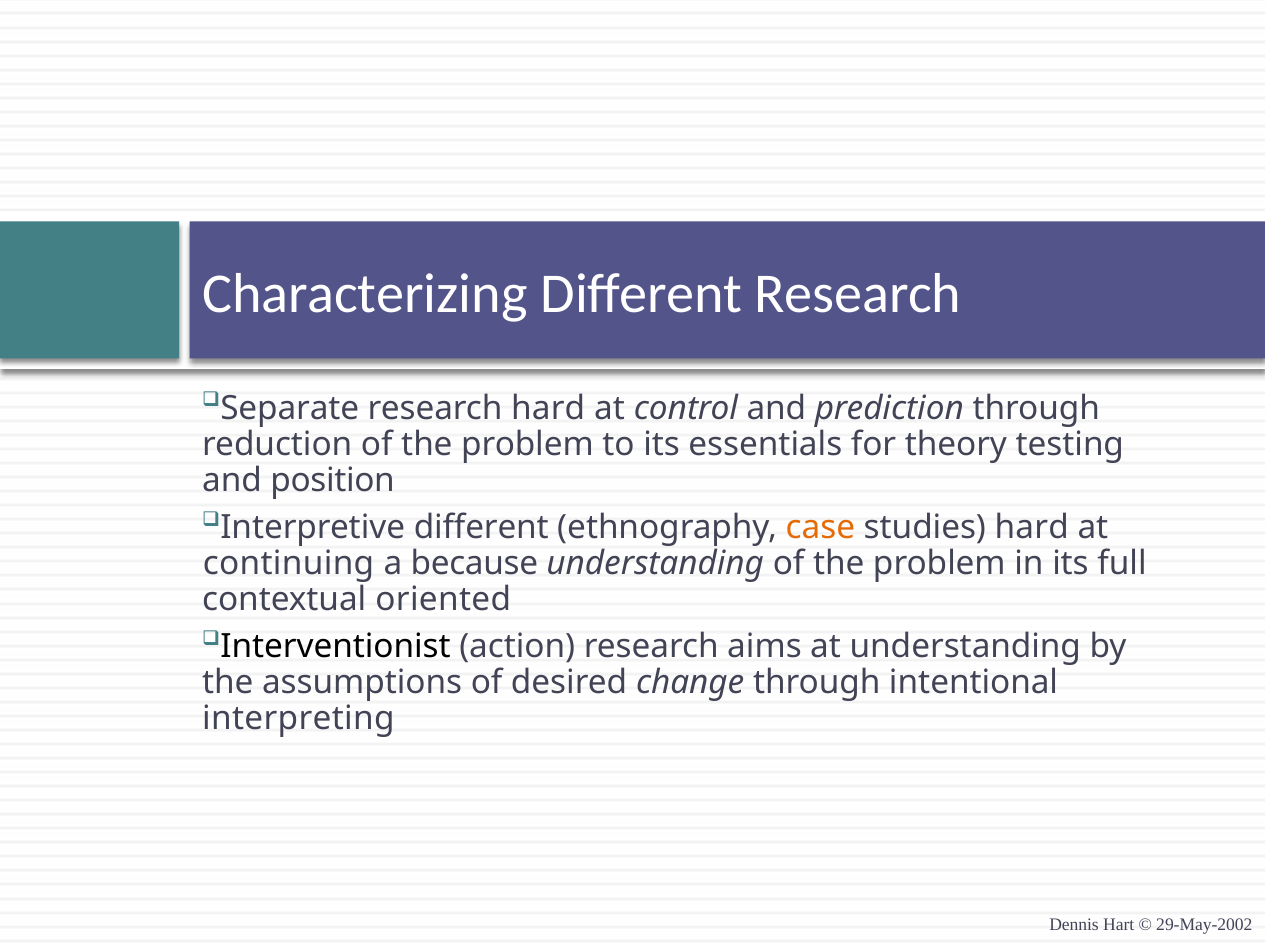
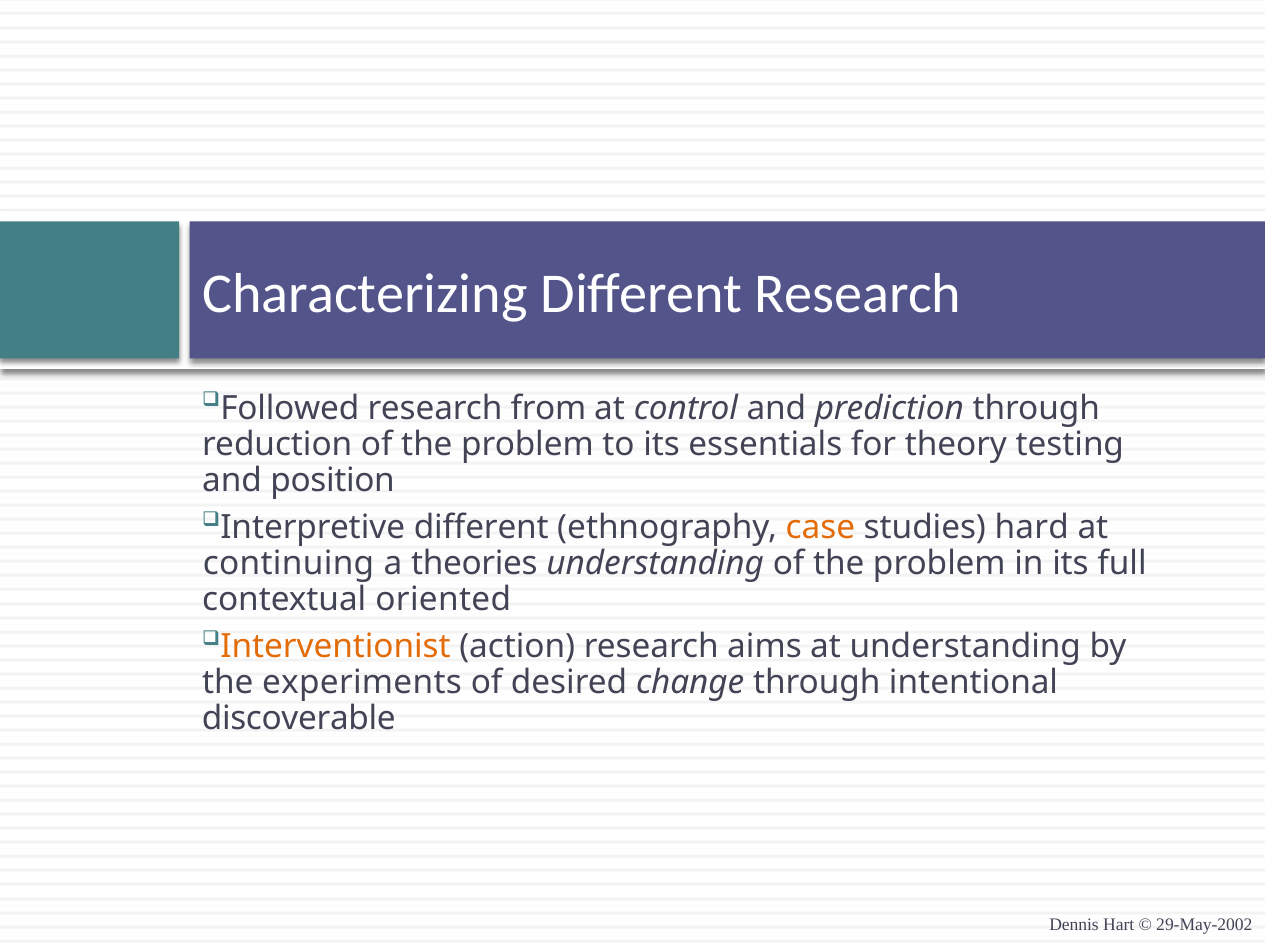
Separate: Separate -> Followed (290, 408)
research hard: hard -> from (548, 408)
because: because -> theories (474, 563)
Interventionist colour: black -> orange (336, 647)
assumptions: assumptions -> experiments (362, 683)
interpreting: interpreting -> discoverable (299, 719)
